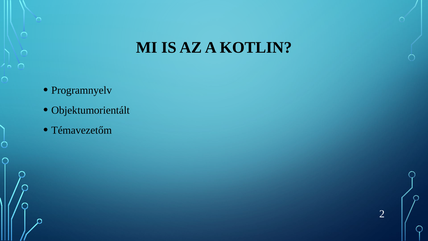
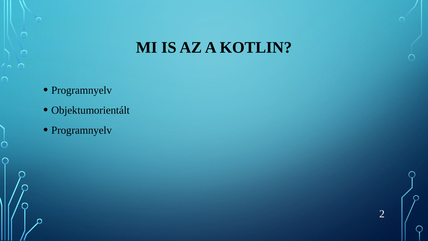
Témavezetőm: Témavezetőm -> Programnyelv (82, 130)
